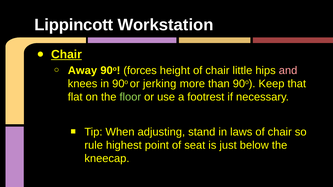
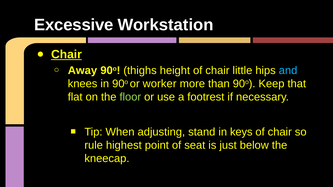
Lippincott: Lippincott -> Excessive (74, 25)
forces: forces -> thighs (140, 71)
and colour: pink -> light blue (288, 71)
jerking: jerking -> worker (160, 84)
laws: laws -> keys (241, 132)
